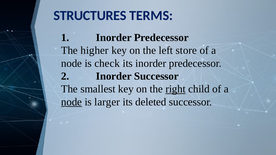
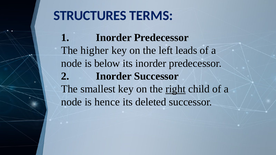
store: store -> leads (186, 51)
check: check -> below (107, 63)
node underline: present -> none (72, 102)
larger: larger -> hence (107, 102)
